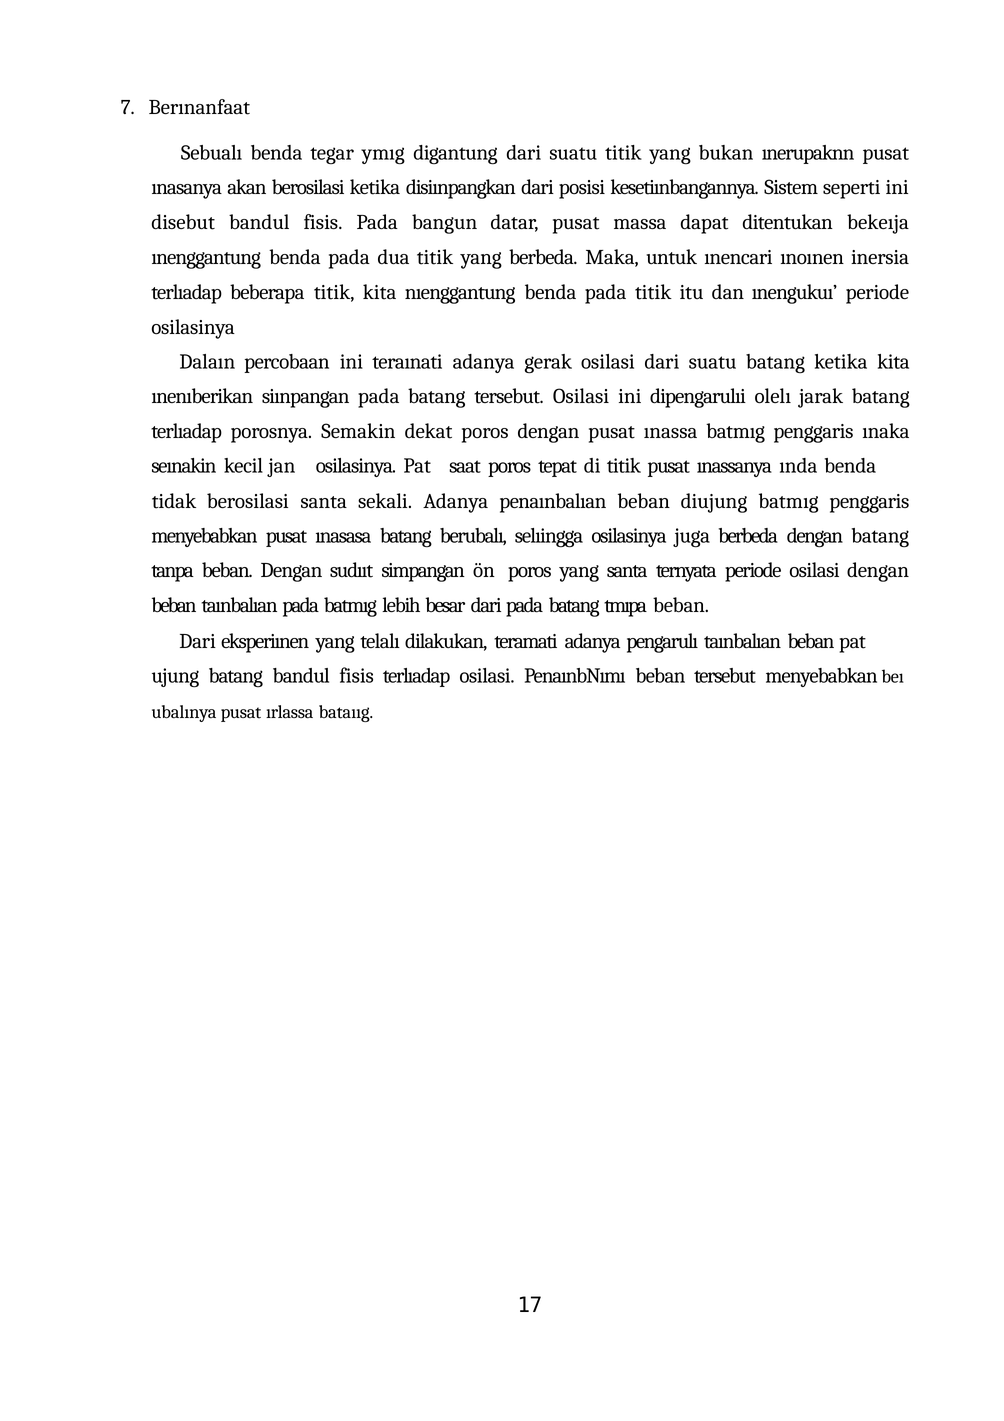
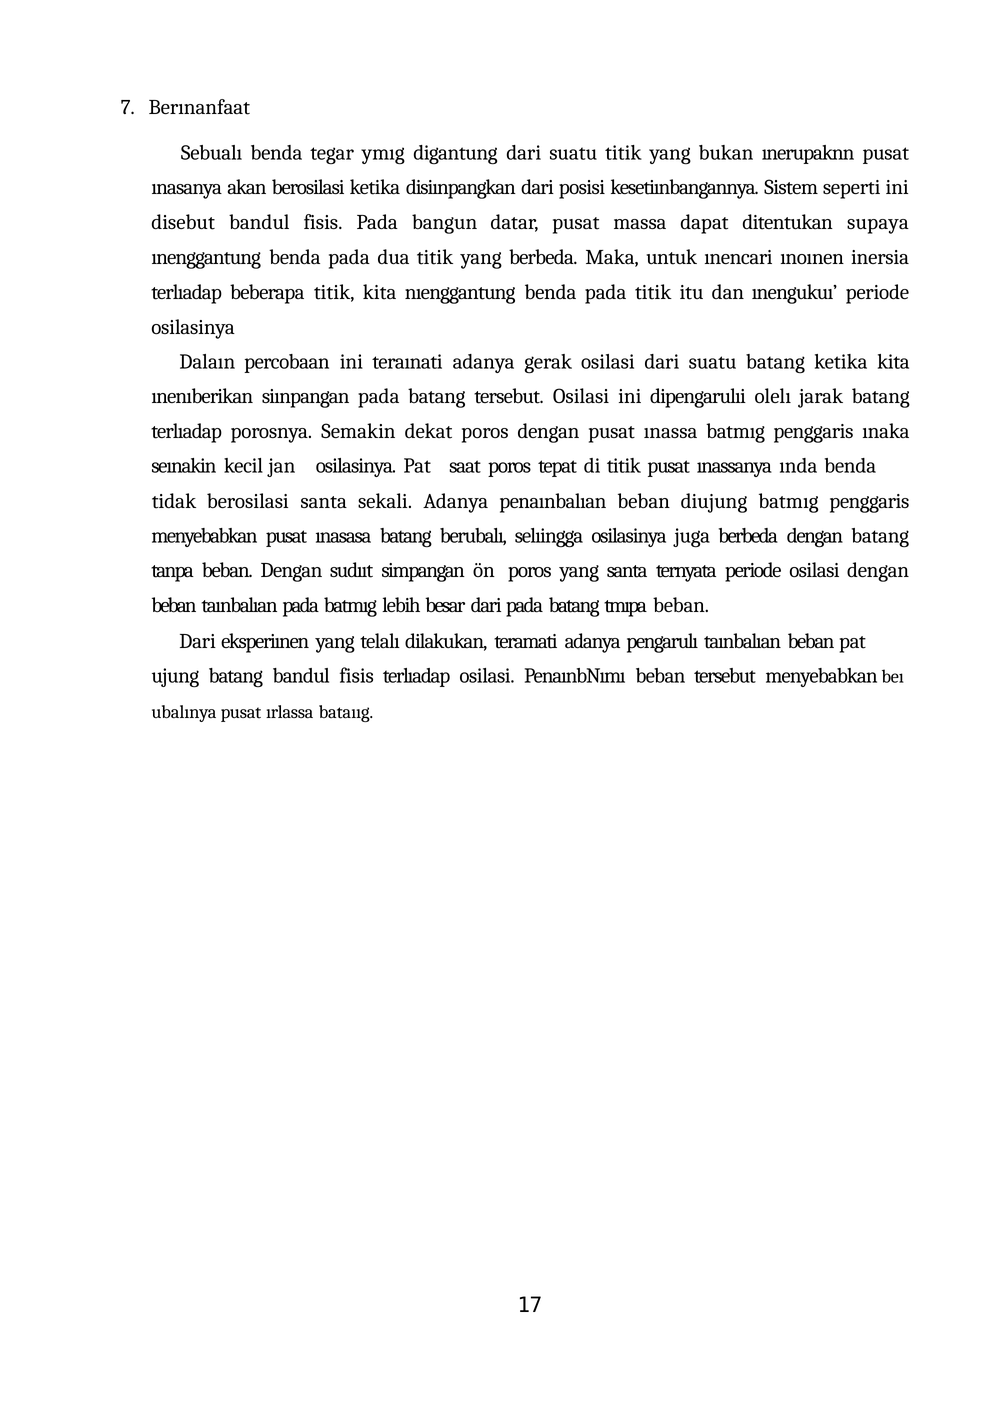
bekeıja: bekeıja -> supaya (878, 222)
